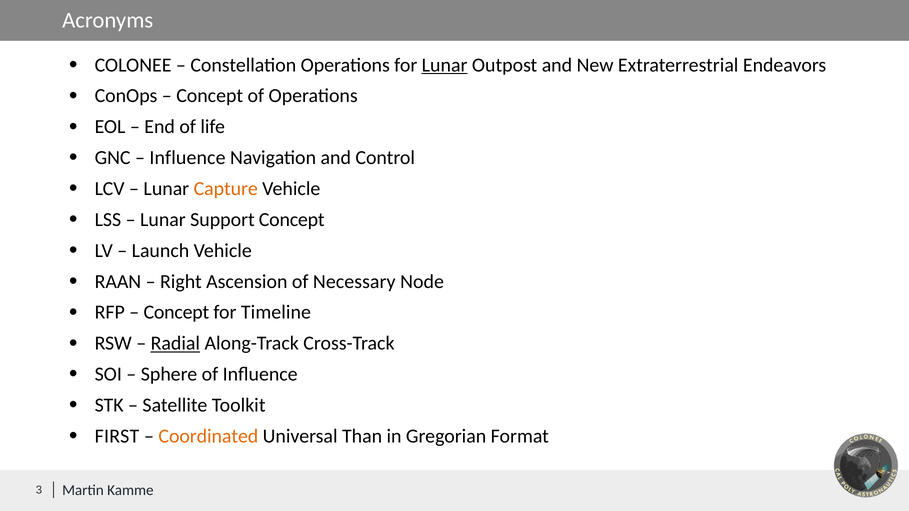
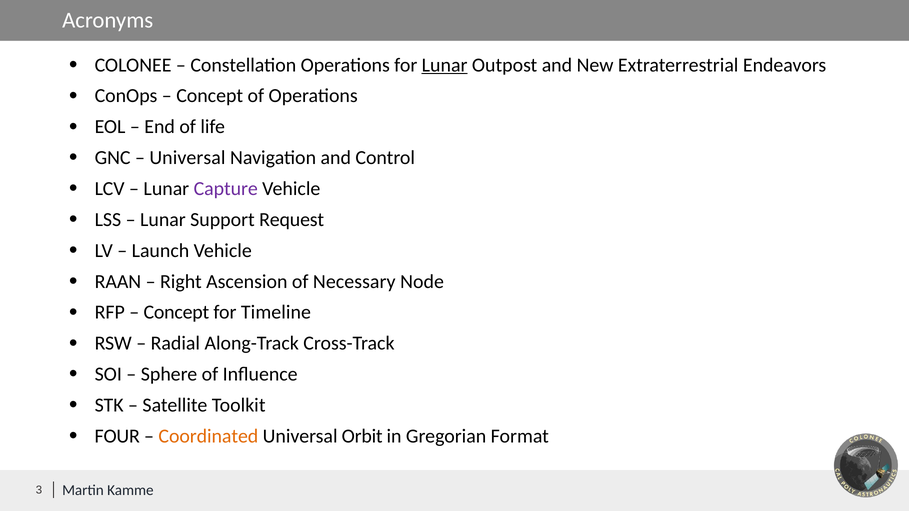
Influence: Influence -> Universal (187, 158)
Capture colour: orange -> purple (226, 189)
Support Concept: Concept -> Request (292, 220)
Radial underline: present -> none (175, 344)
FIRST: FIRST -> FOUR (117, 436)
Than: Than -> Orbit (362, 436)
